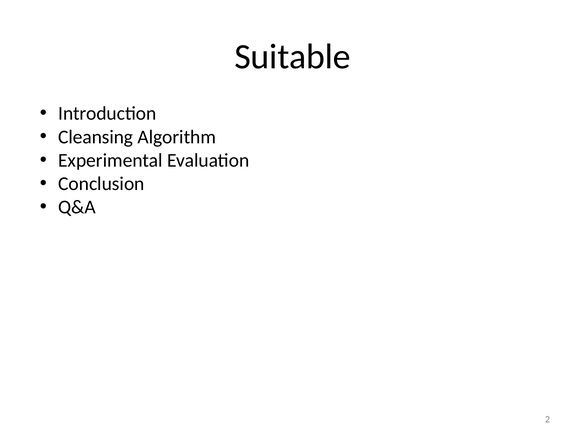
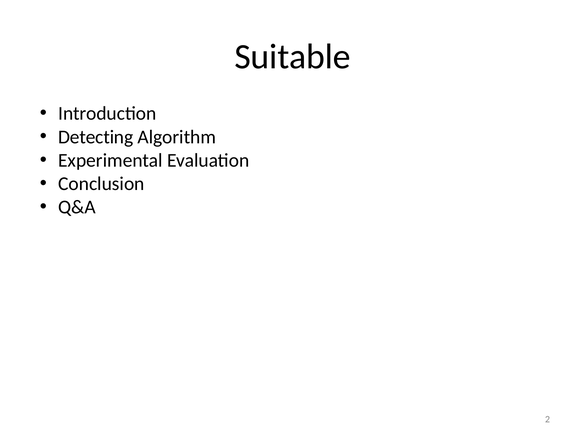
Cleansing: Cleansing -> Detecting (96, 137)
